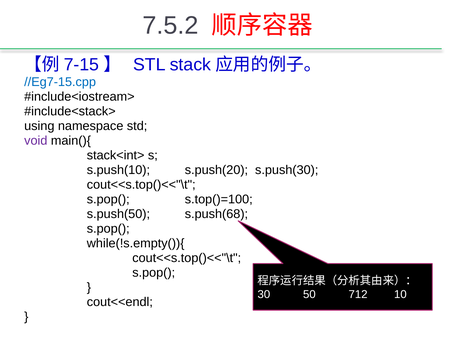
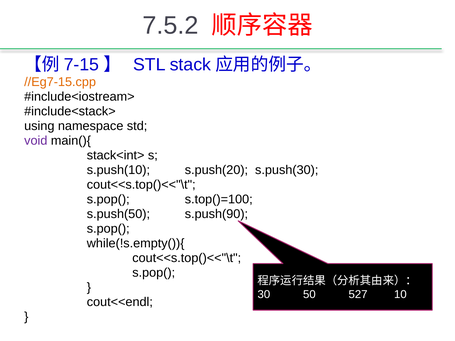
//Eg7-15.cpp colour: blue -> orange (60, 82)
s.push(68: s.push(68 -> s.push(90 (216, 214)
712: 712 -> 527 (358, 295)
